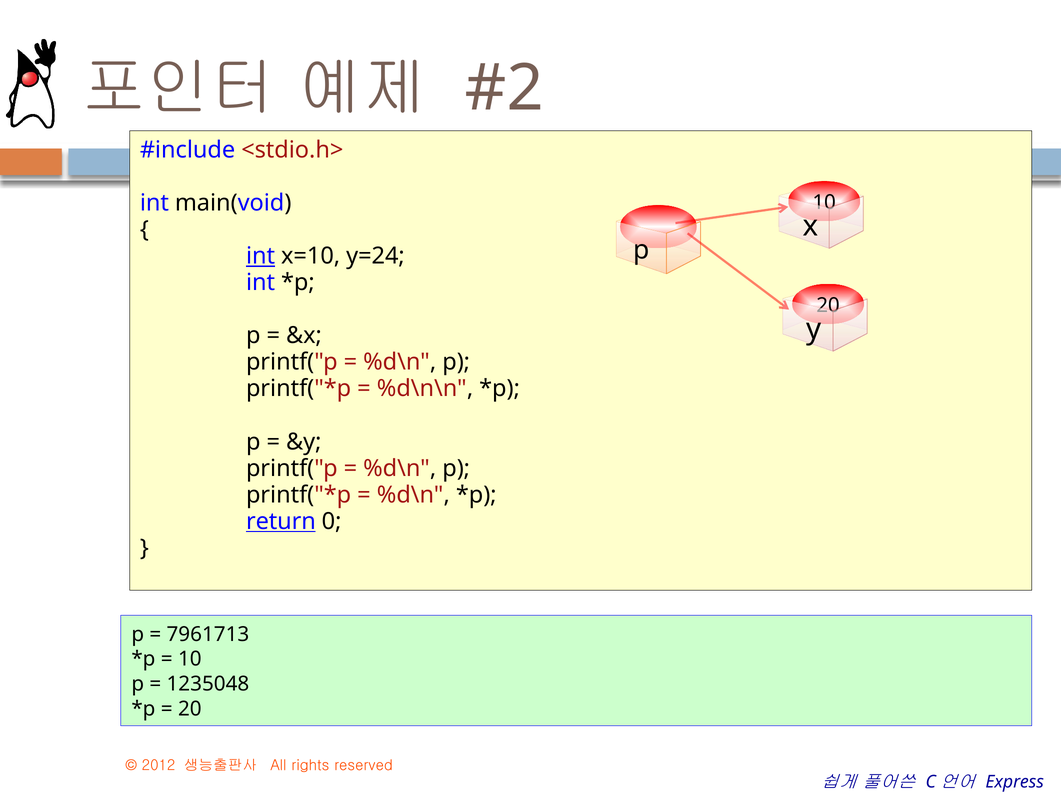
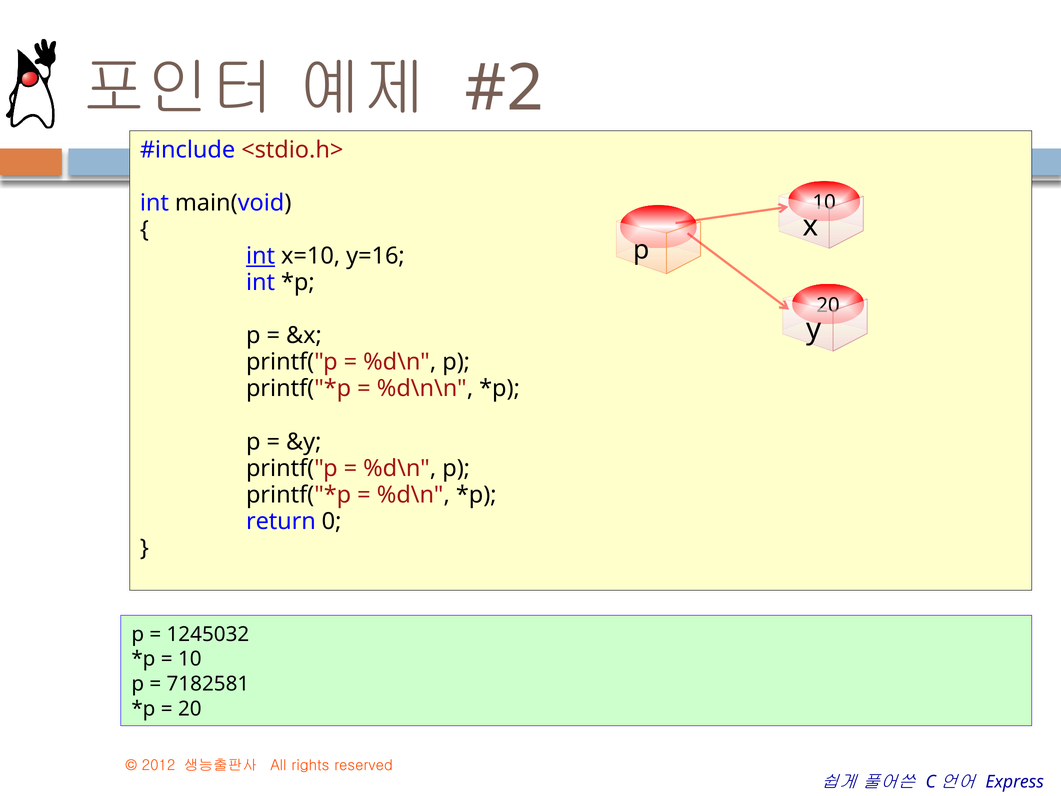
y=24: y=24 -> y=16 (375, 256)
return underline: present -> none (281, 521)
7961713: 7961713 -> 1245032 (208, 634)
1235048: 1235048 -> 7182581 (208, 684)
